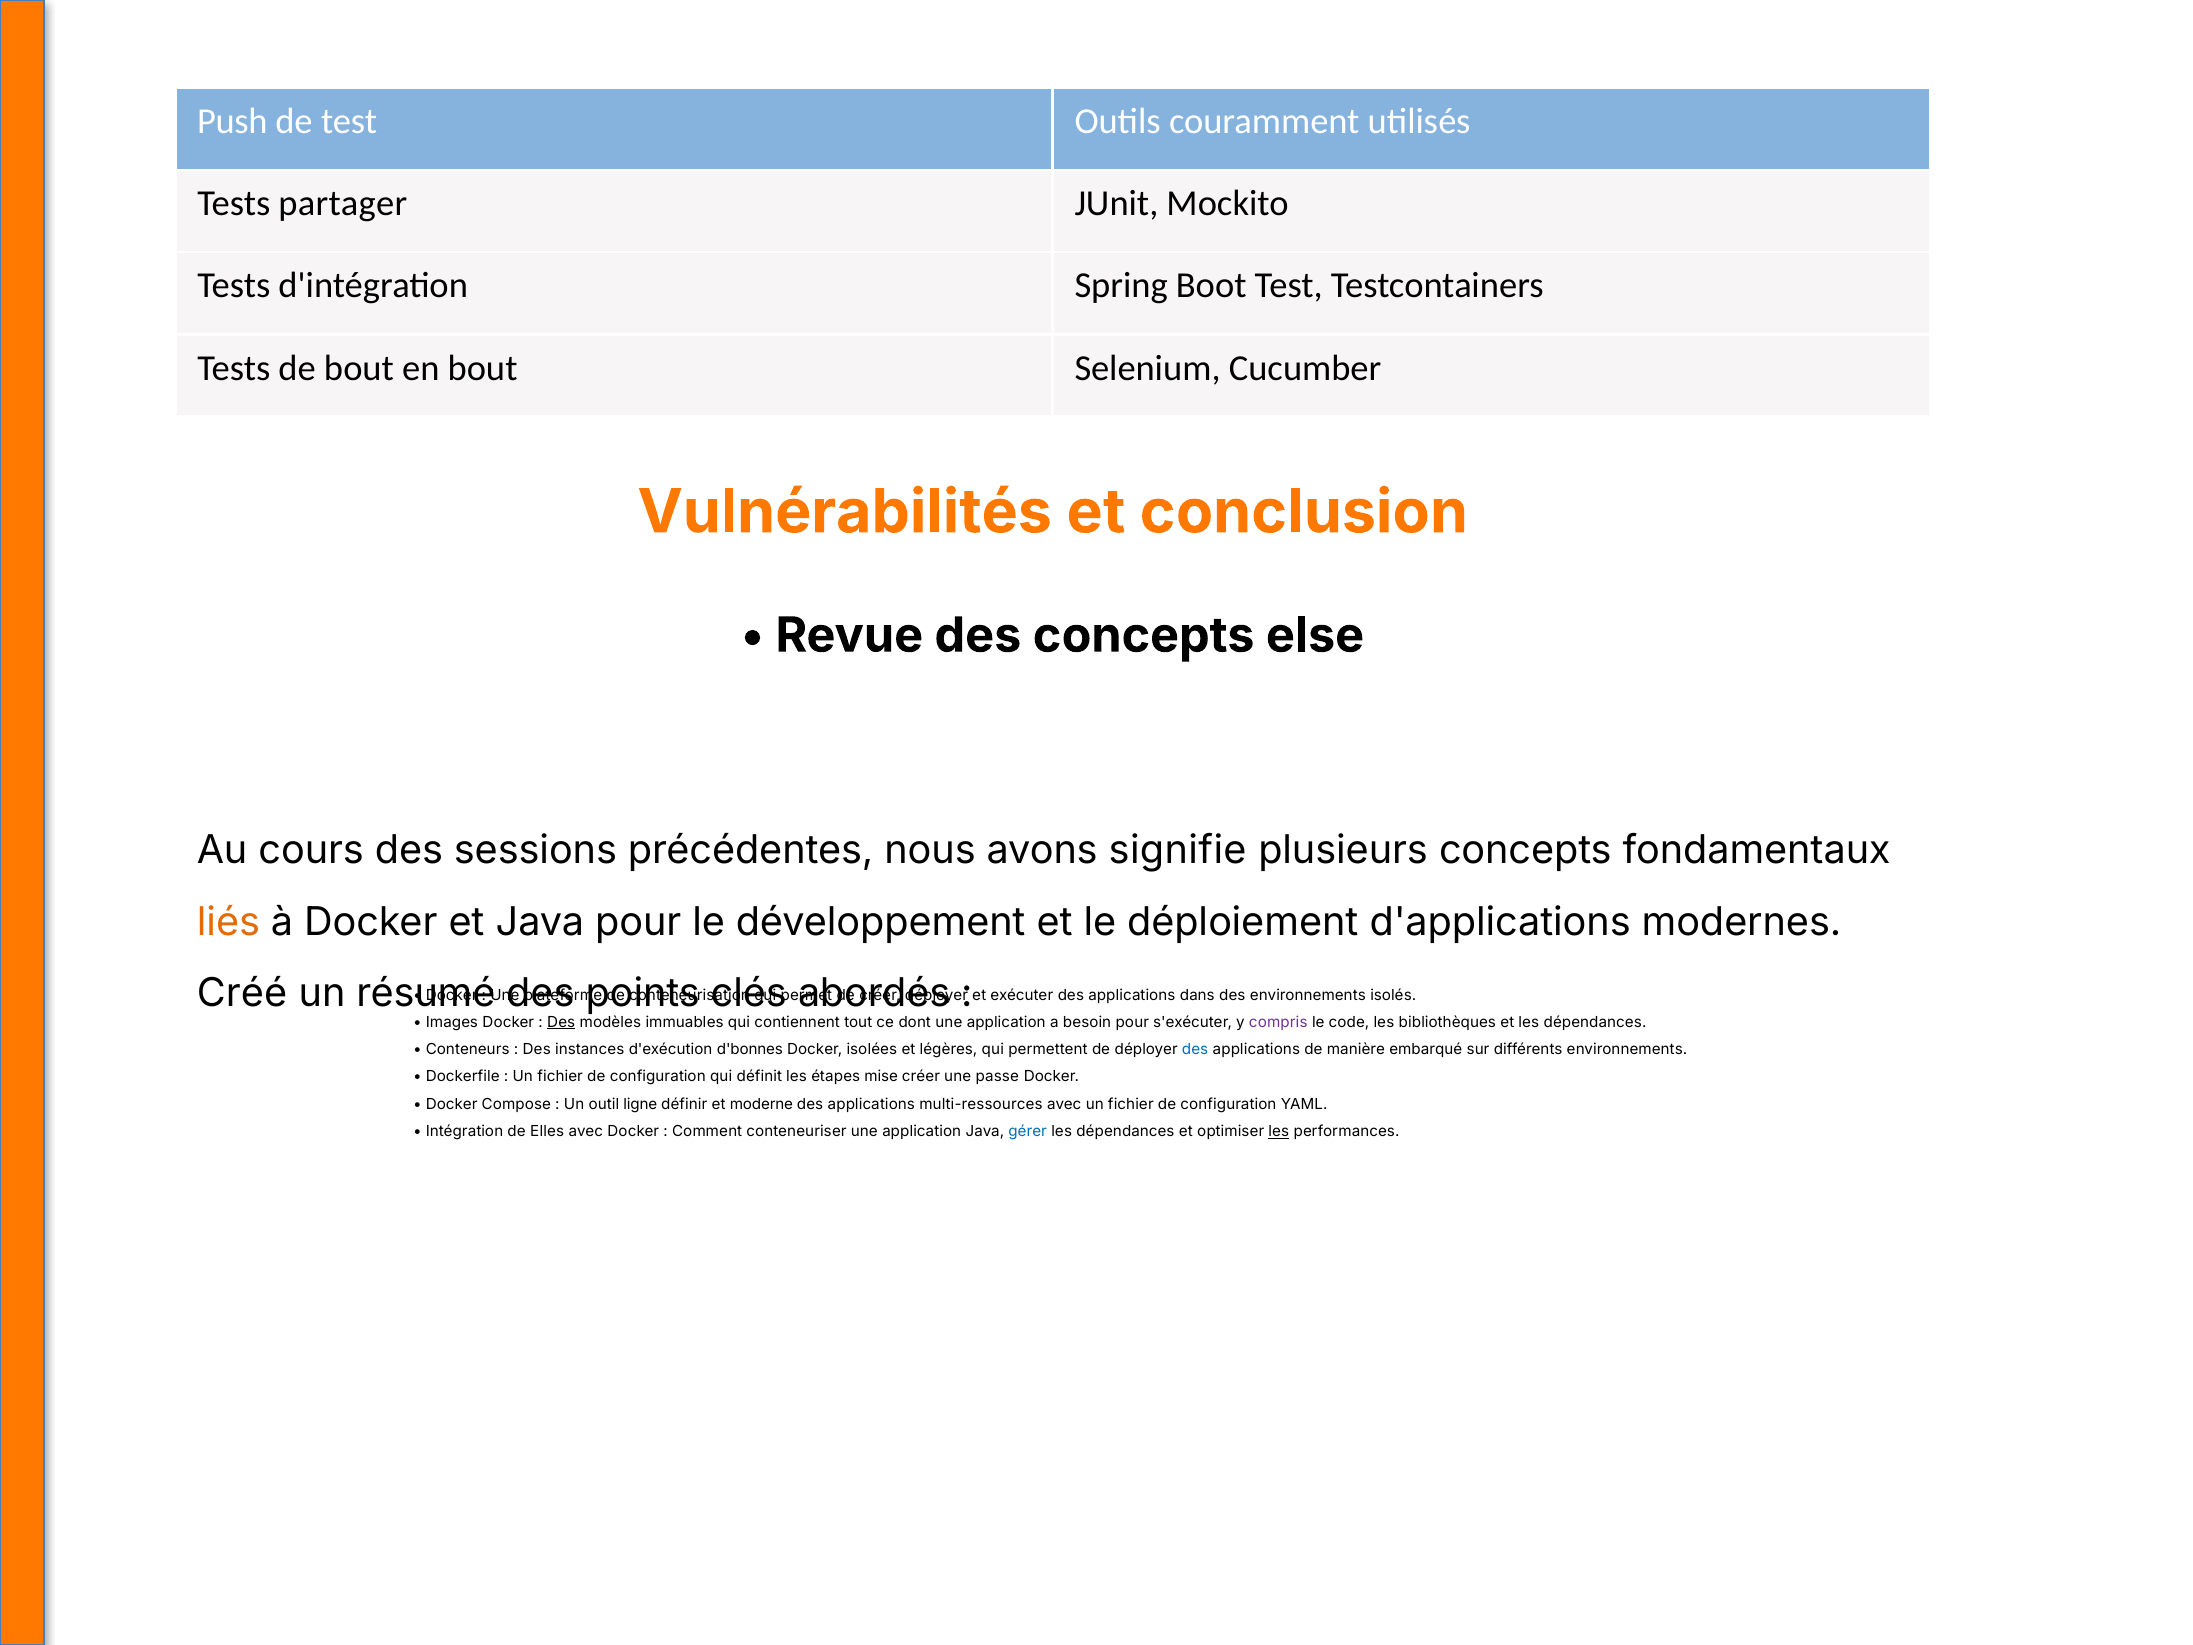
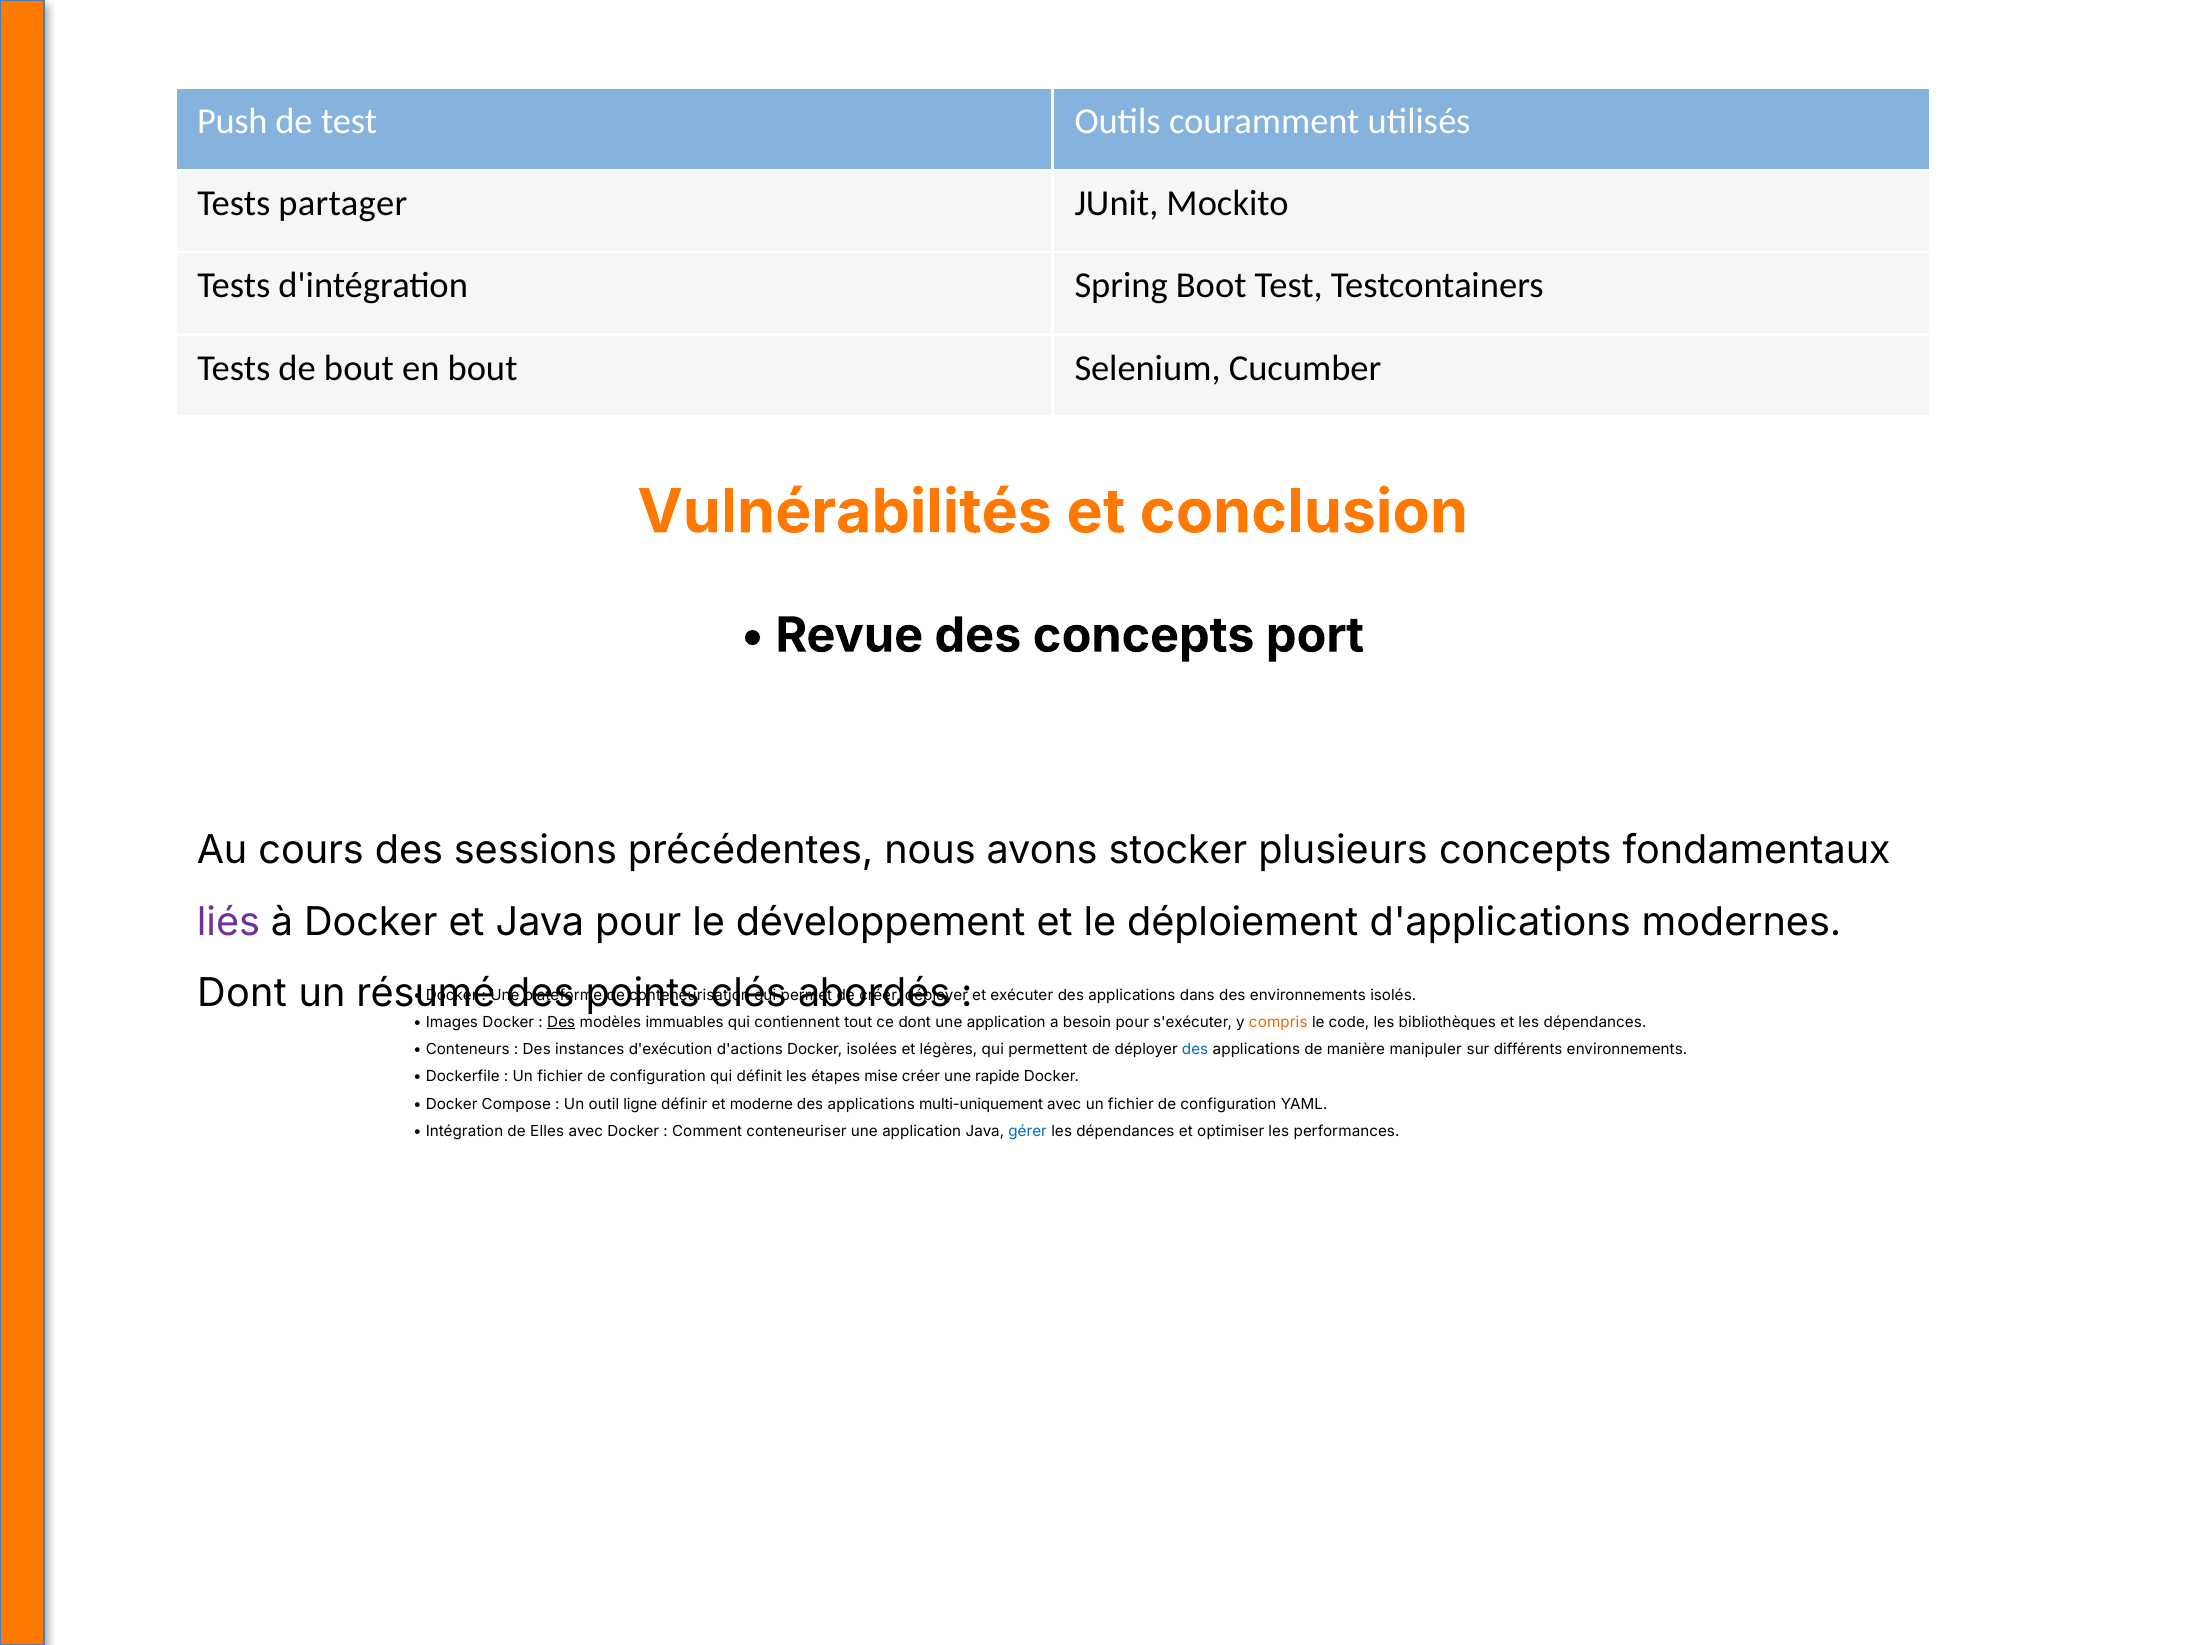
else: else -> port (1315, 636)
signifie: signifie -> stocker (1178, 850)
liés colour: orange -> purple (228, 922)
Créé: Créé -> Dont (242, 993)
compris colour: purple -> orange (1278, 1022)
d'bonnes: d'bonnes -> d'actions (750, 1049)
embarqué: embarqué -> manipuler (1426, 1049)
passe: passe -> rapide (998, 1077)
multi-ressources: multi-ressources -> multi-uniquement (981, 1104)
les underline: present -> none (1279, 1131)
